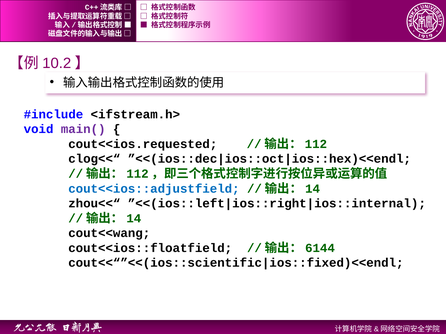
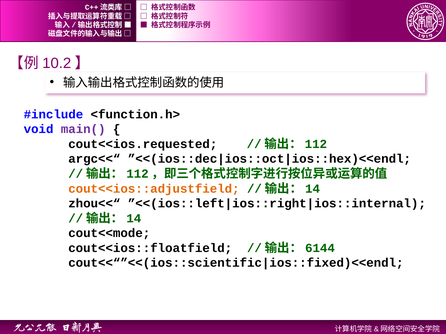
<ifstream.h>: <ifstream.h> -> <function.h> (135, 115)
clog<<“: clog<<“ -> argc<<“ (94, 159)
cout<<ios::adjustfield colour: blue -> orange (154, 189)
cout<<wang: cout<<wang -> cout<<mode (109, 234)
